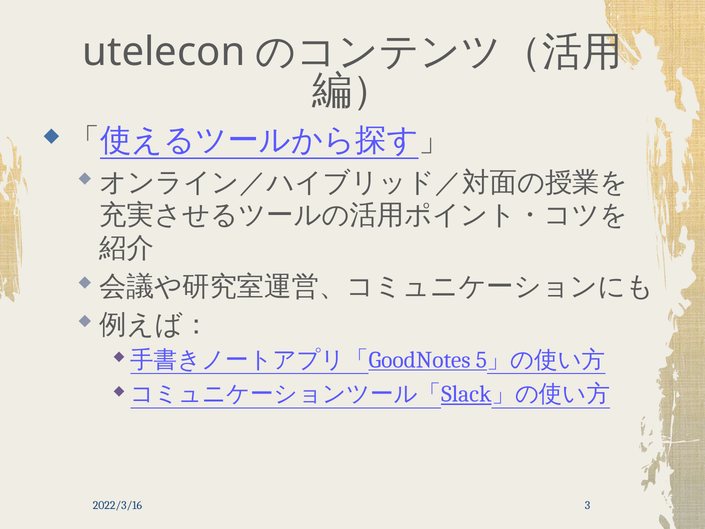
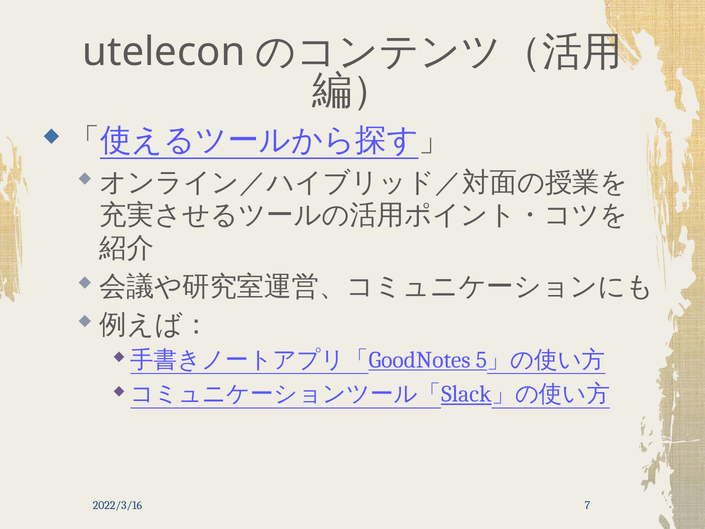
3: 3 -> 7 (587, 505)
